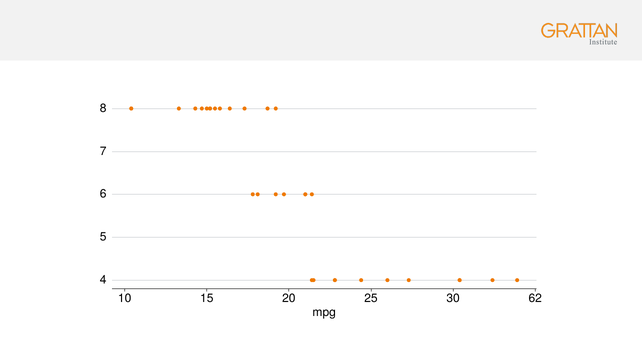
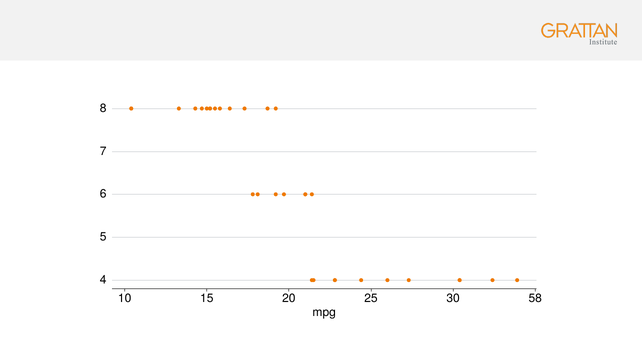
62: 62 -> 58 (535, 298)
